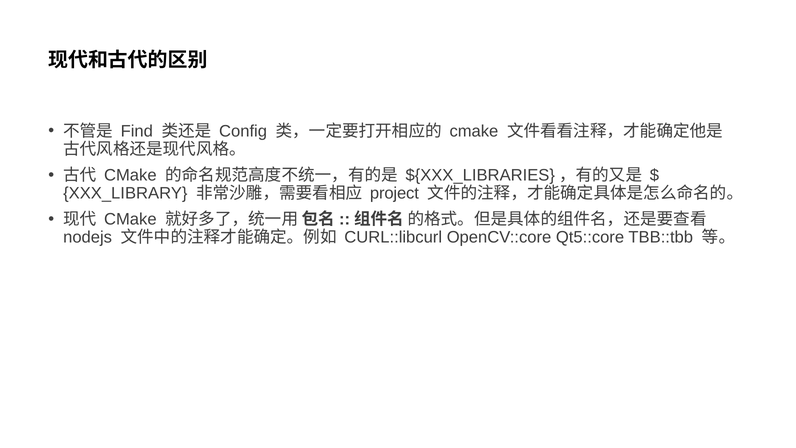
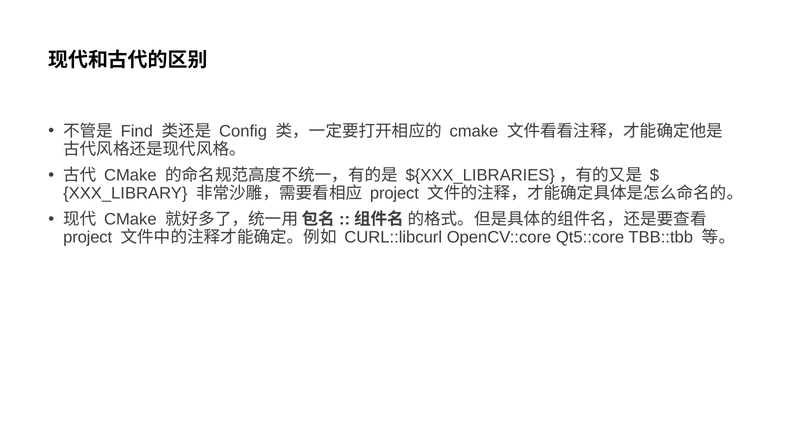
nodejs: nodejs -> project (88, 237)
